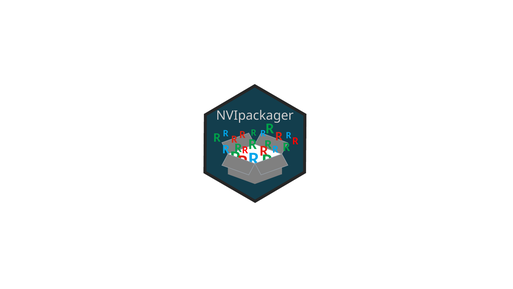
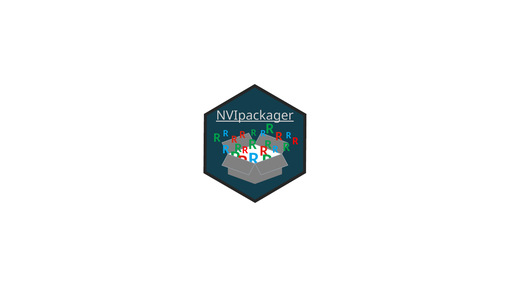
NVIpackager underline: none -> present (255, 116)
